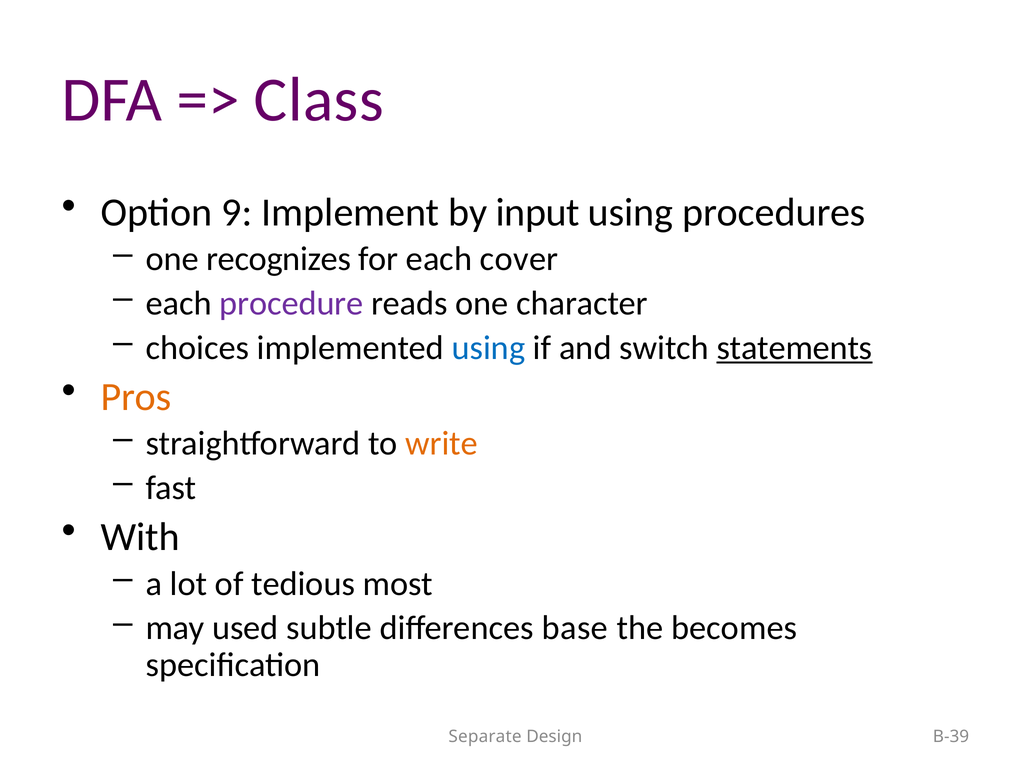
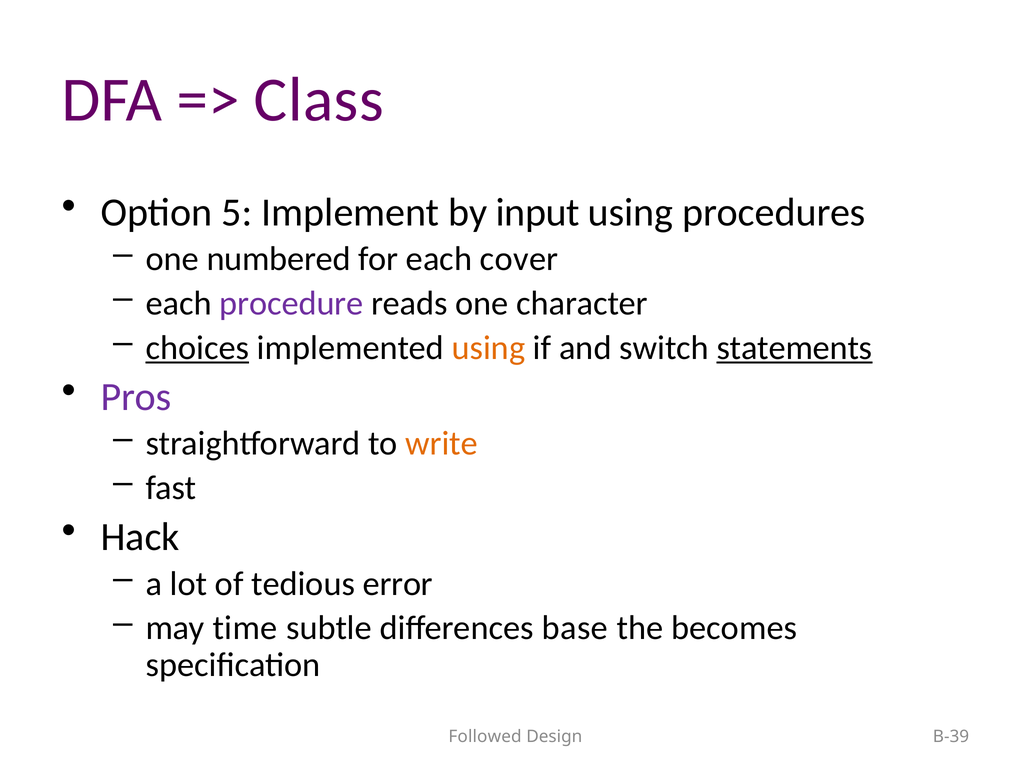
9: 9 -> 5 (237, 212)
recognizes: recognizes -> numbered (279, 259)
choices underline: none -> present (197, 348)
using colour: blue -> orange (488, 348)
Pros colour: orange -> purple (136, 397)
With: With -> Hack (140, 537)
most: most -> error (398, 584)
used: used -> time (245, 628)
Separate: Separate -> Followed (485, 737)
